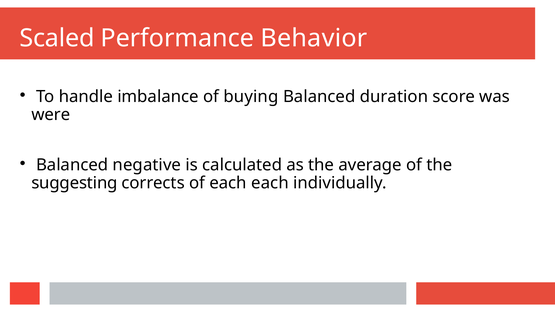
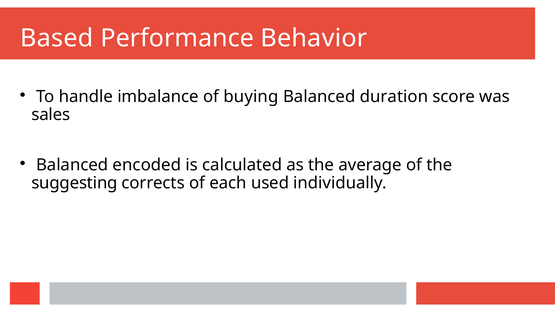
Scaled: Scaled -> Based (57, 38)
were: were -> sales (51, 115)
negative: negative -> encoded (147, 165)
each each: each -> used (270, 183)
